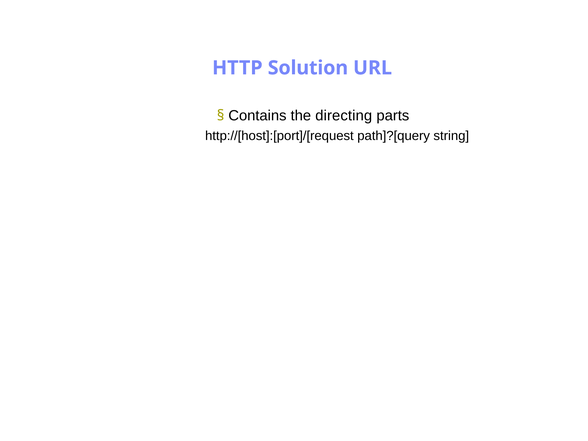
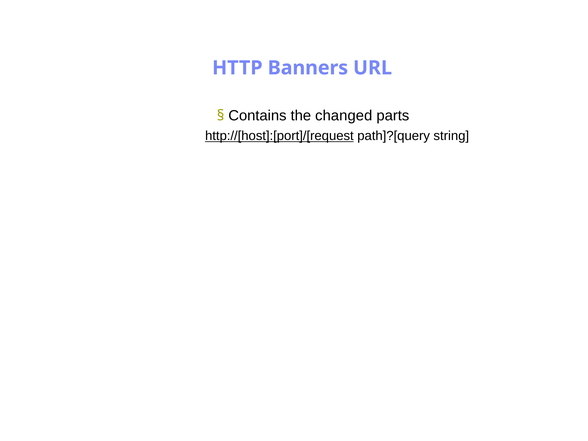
Solution: Solution -> Banners (308, 68)
directing: directing -> changed (344, 116)
http://[host]:[port]/[request underline: none -> present (279, 136)
